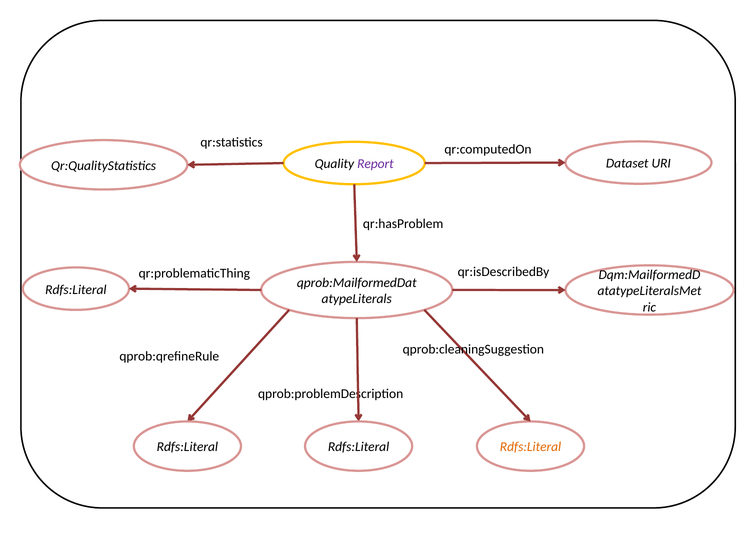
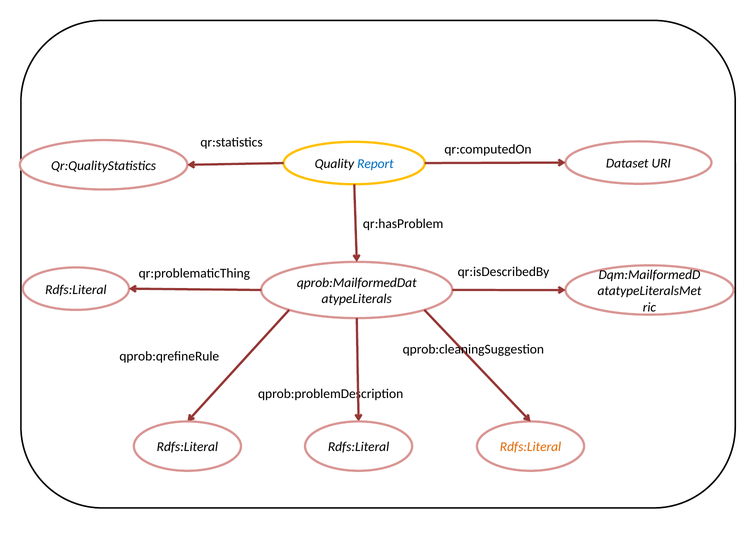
Report colour: purple -> blue (375, 164)
